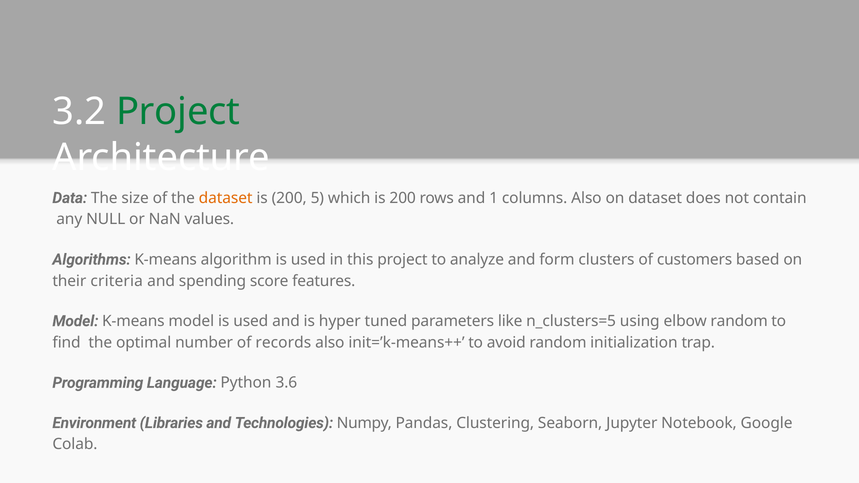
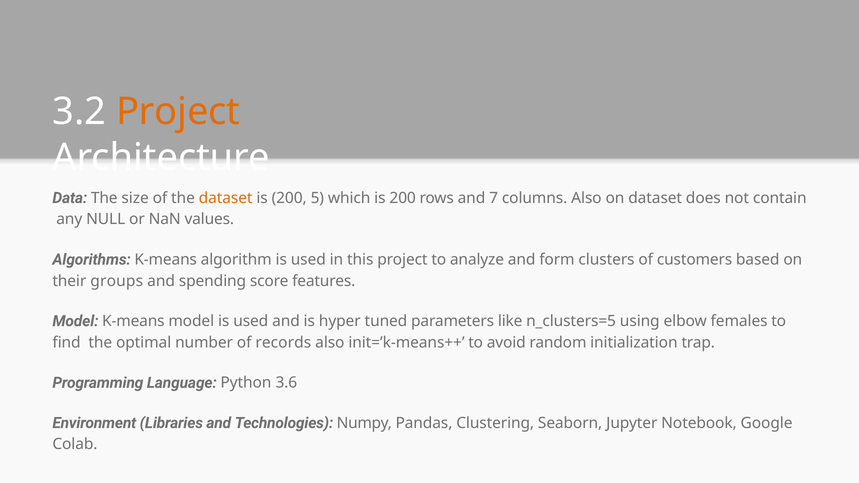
Project colour: green -> orange (178, 112)
1: 1 -> 7 (494, 198)
criteria: criteria -> groups (117, 281)
elbow random: random -> females (739, 321)
